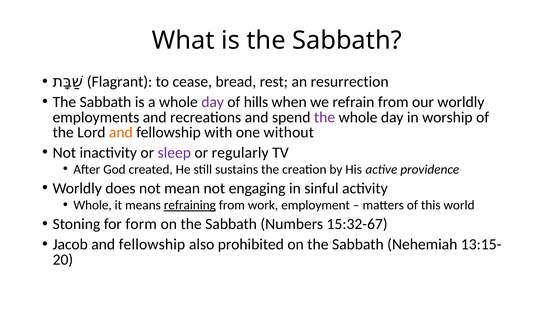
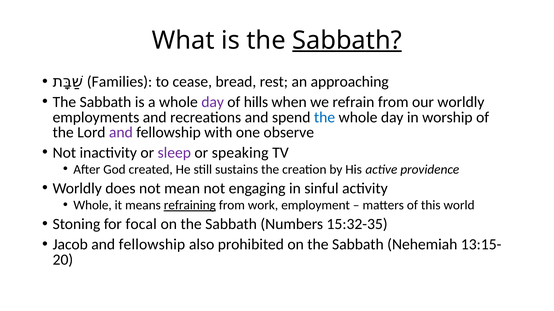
Sabbath underline: none -> present (347, 40)
Flagrant: Flagrant -> Families (120, 82)
resurrection: resurrection -> approaching (350, 82)
the colour: purple -> blue (325, 117)
and colour: orange -> purple (121, 133)
without: without -> observe (289, 133)
regularly: regularly -> speaking (240, 153)
form: form -> focal (141, 225)
15:32-67: 15:32-67 -> 15:32-35 (357, 225)
